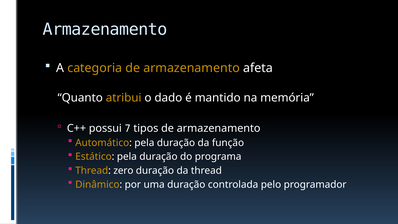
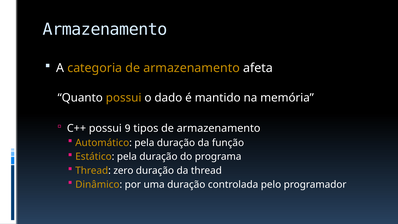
Quanto atribui: atribui -> possui (124, 98)
7: 7 -> 9 (128, 129)
